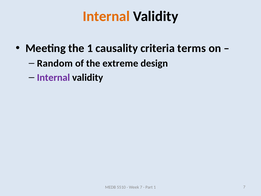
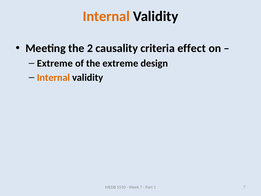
the 1: 1 -> 2 (90, 48)
terms: terms -> effect (192, 48)
Random: Random -> Extreme (55, 63)
Internal colour: purple -> orange (53, 77)
